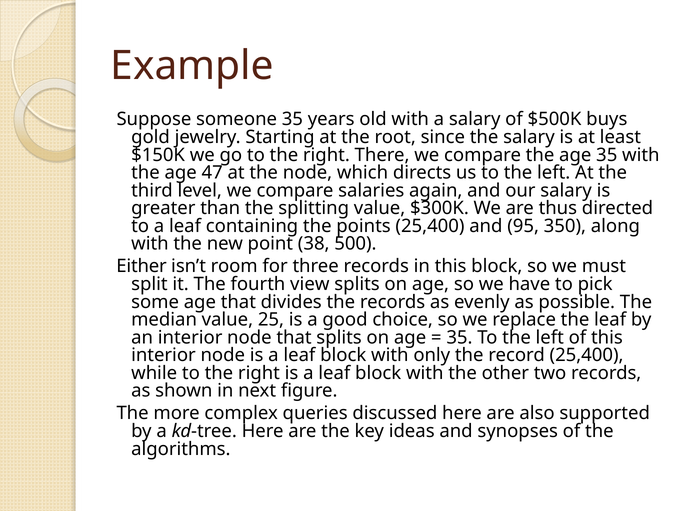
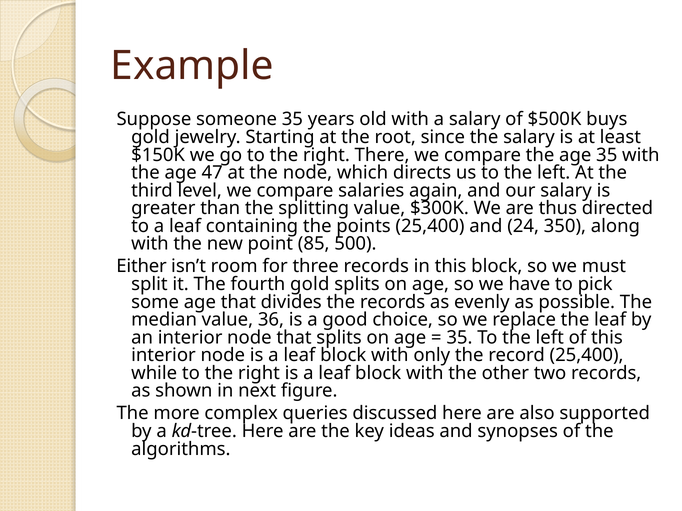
95: 95 -> 24 (523, 226)
38: 38 -> 85 (314, 244)
fourth view: view -> gold (310, 284)
25: 25 -> 36 (271, 320)
